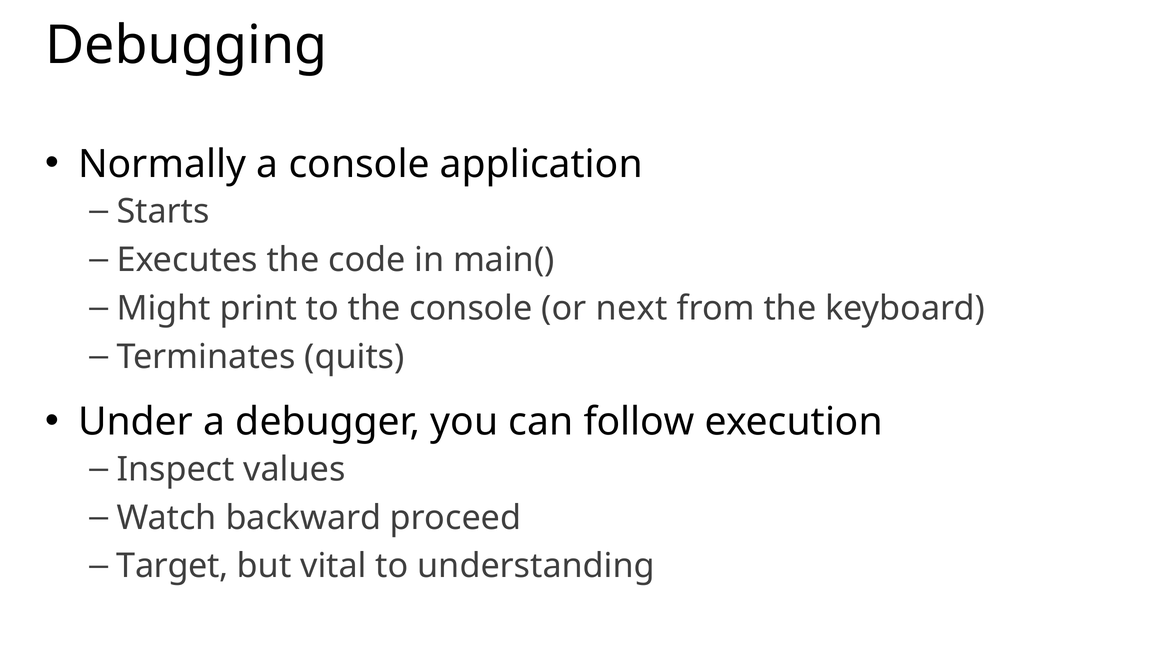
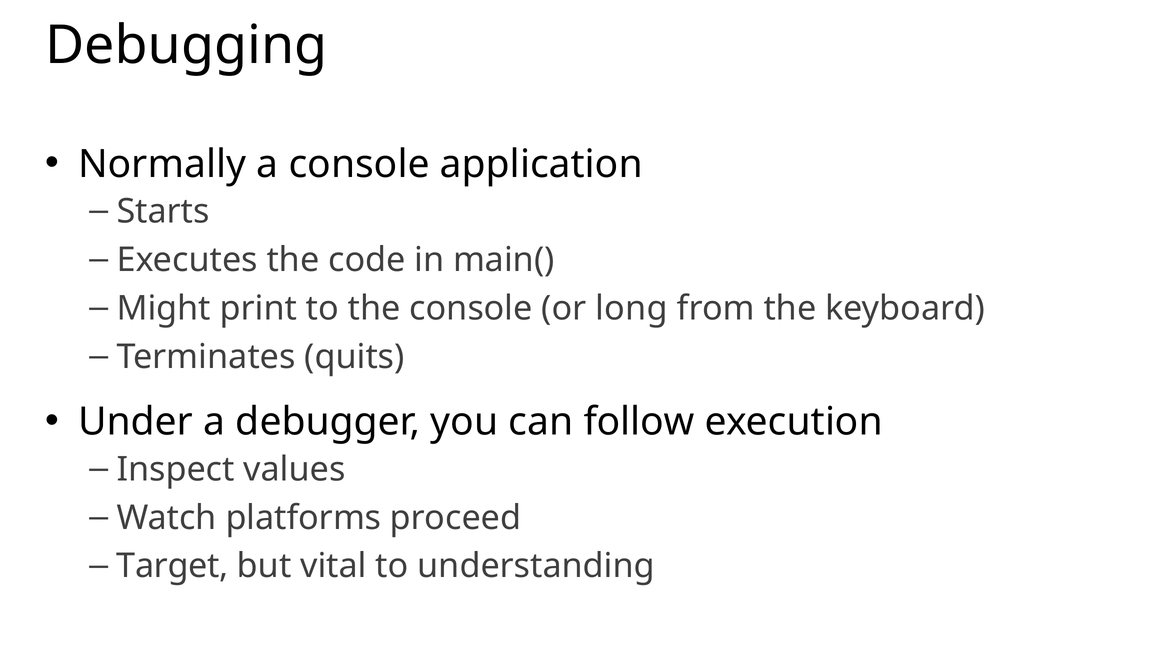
next: next -> long (632, 308)
backward: backward -> platforms (303, 518)
